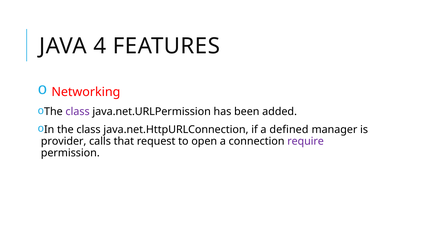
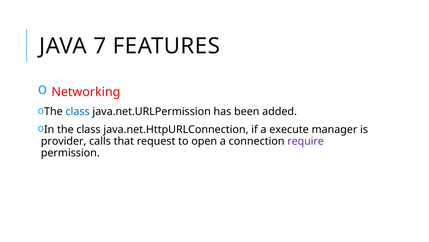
4: 4 -> 7 (100, 46)
class colour: purple -> blue (78, 111)
defined: defined -> execute (289, 129)
